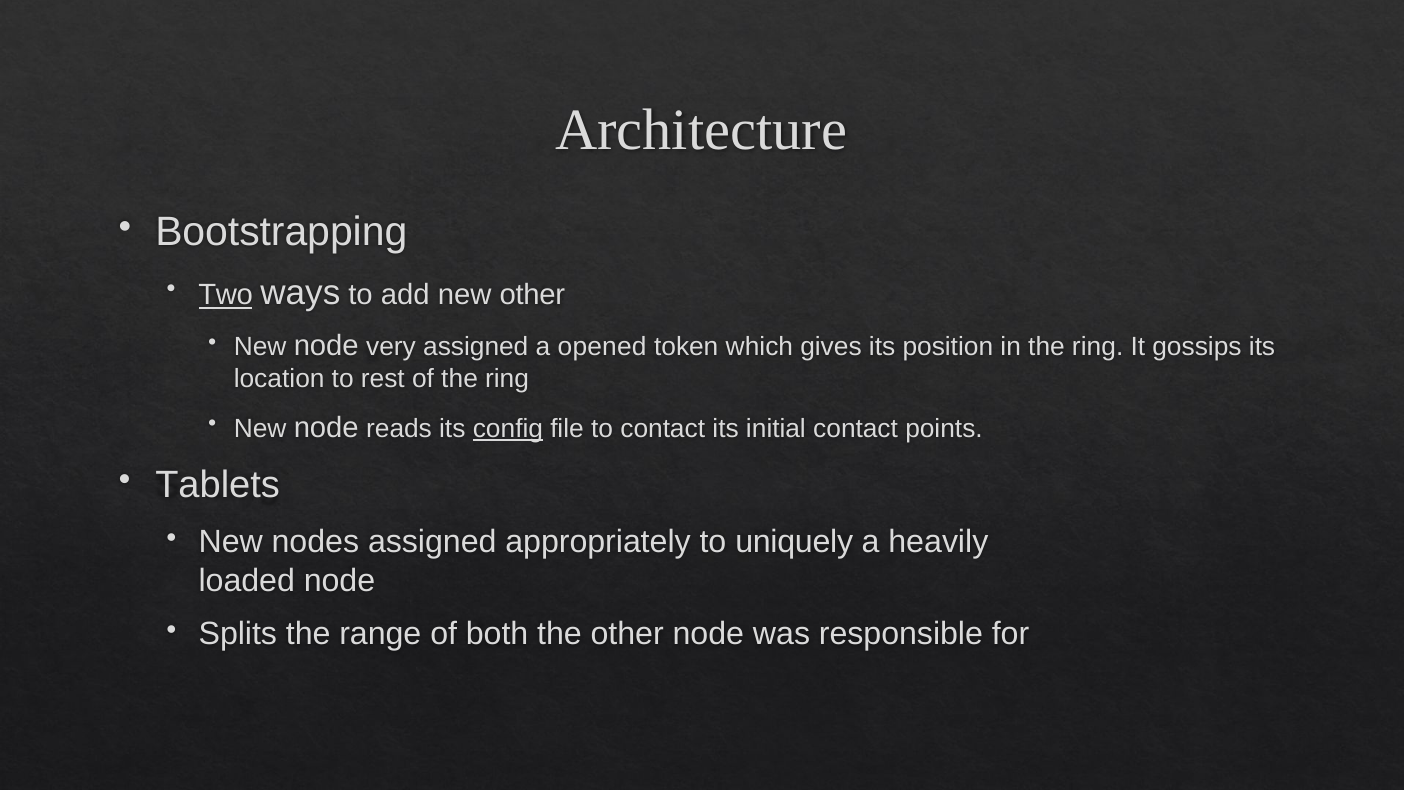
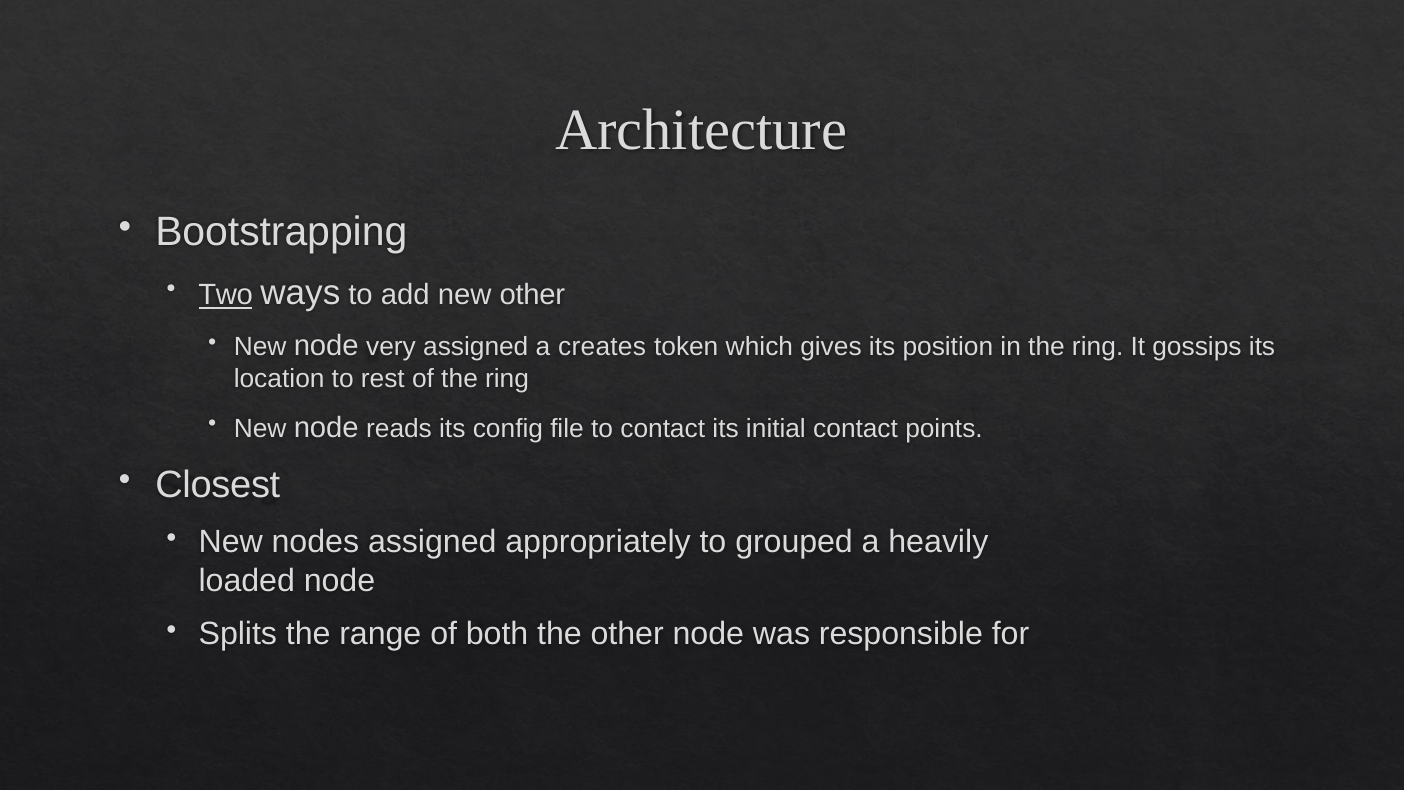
opened: opened -> creates (602, 347)
config underline: present -> none (508, 428)
Tablets: Tablets -> Closest (218, 485)
uniquely: uniquely -> grouped (794, 542)
